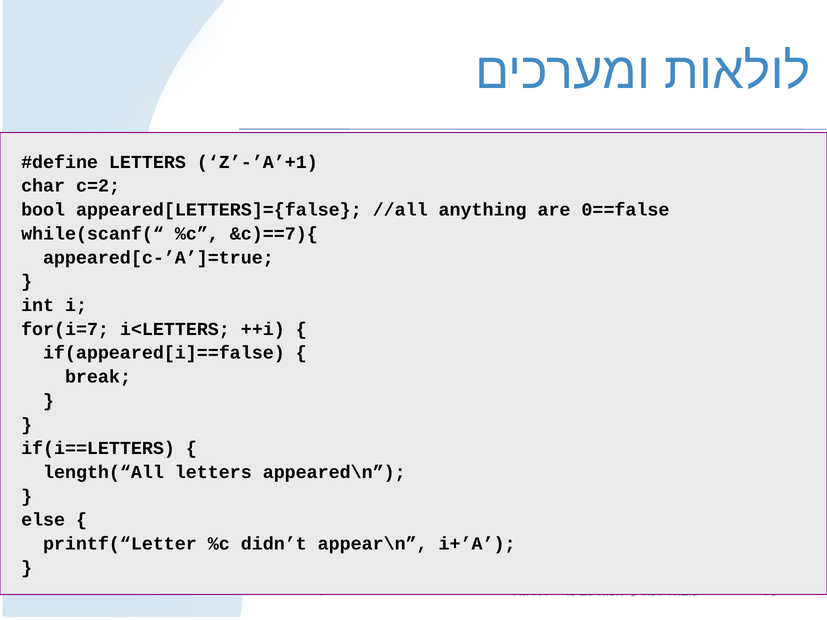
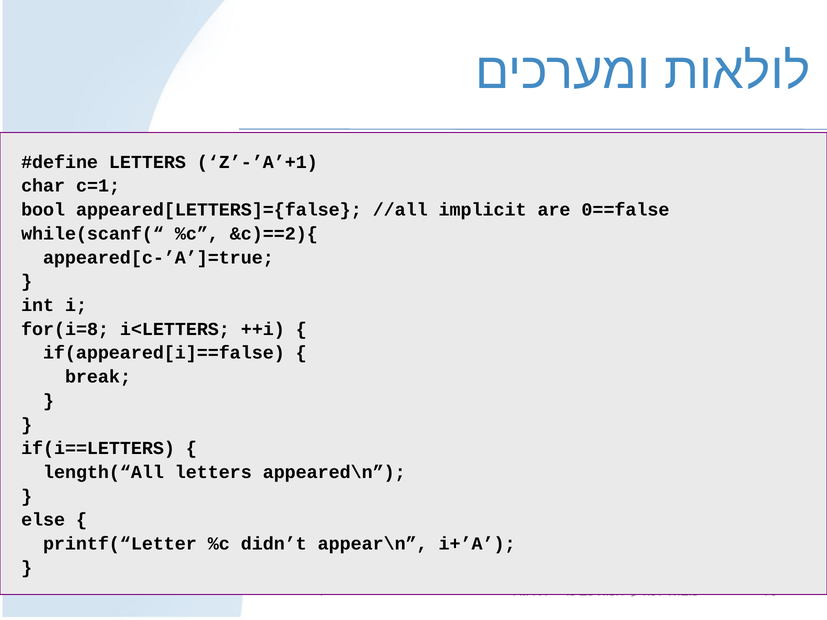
c=2: c=2 -> c=1 (98, 186)
anything: anything -> implicit (483, 210)
&c)==7){: &c)==7){ -> &c)==2){ (274, 234)
for(i=7: for(i=7 -> for(i=8 (65, 329)
